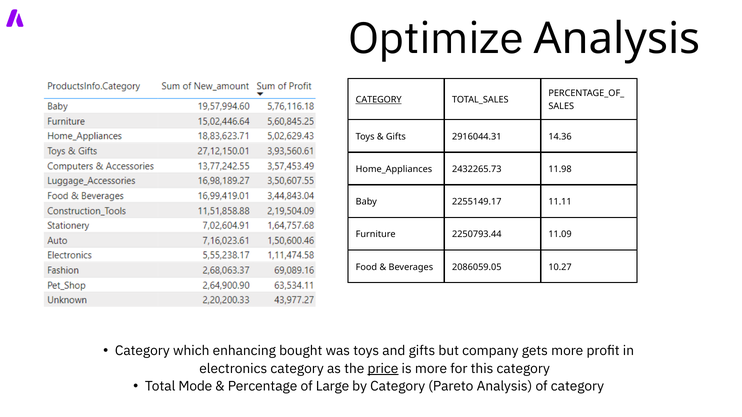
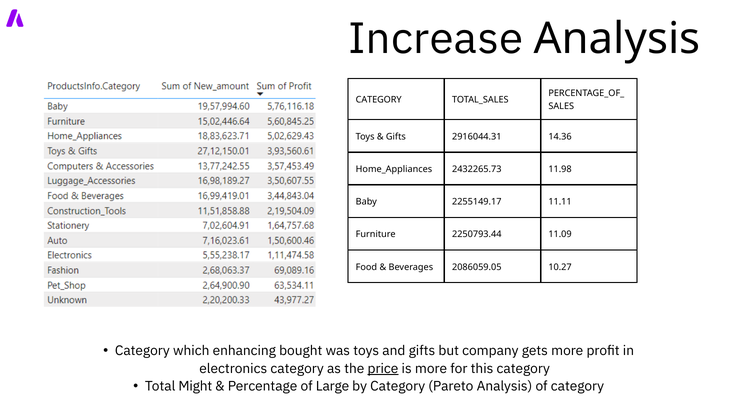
Optimize: Optimize -> Increase (436, 39)
CATEGORY underline: present -> none (379, 100)
Mode: Mode -> Might (195, 387)
